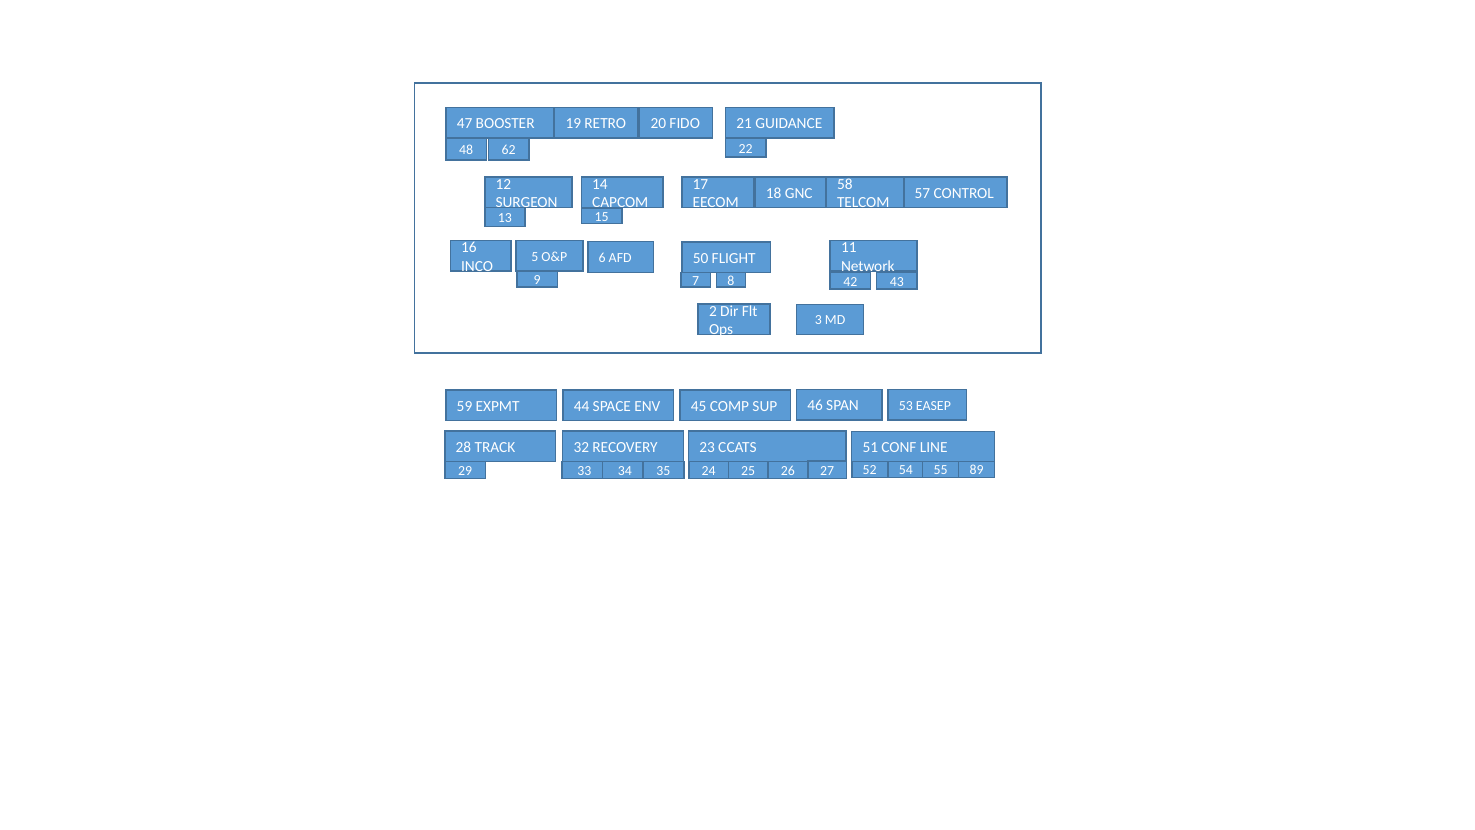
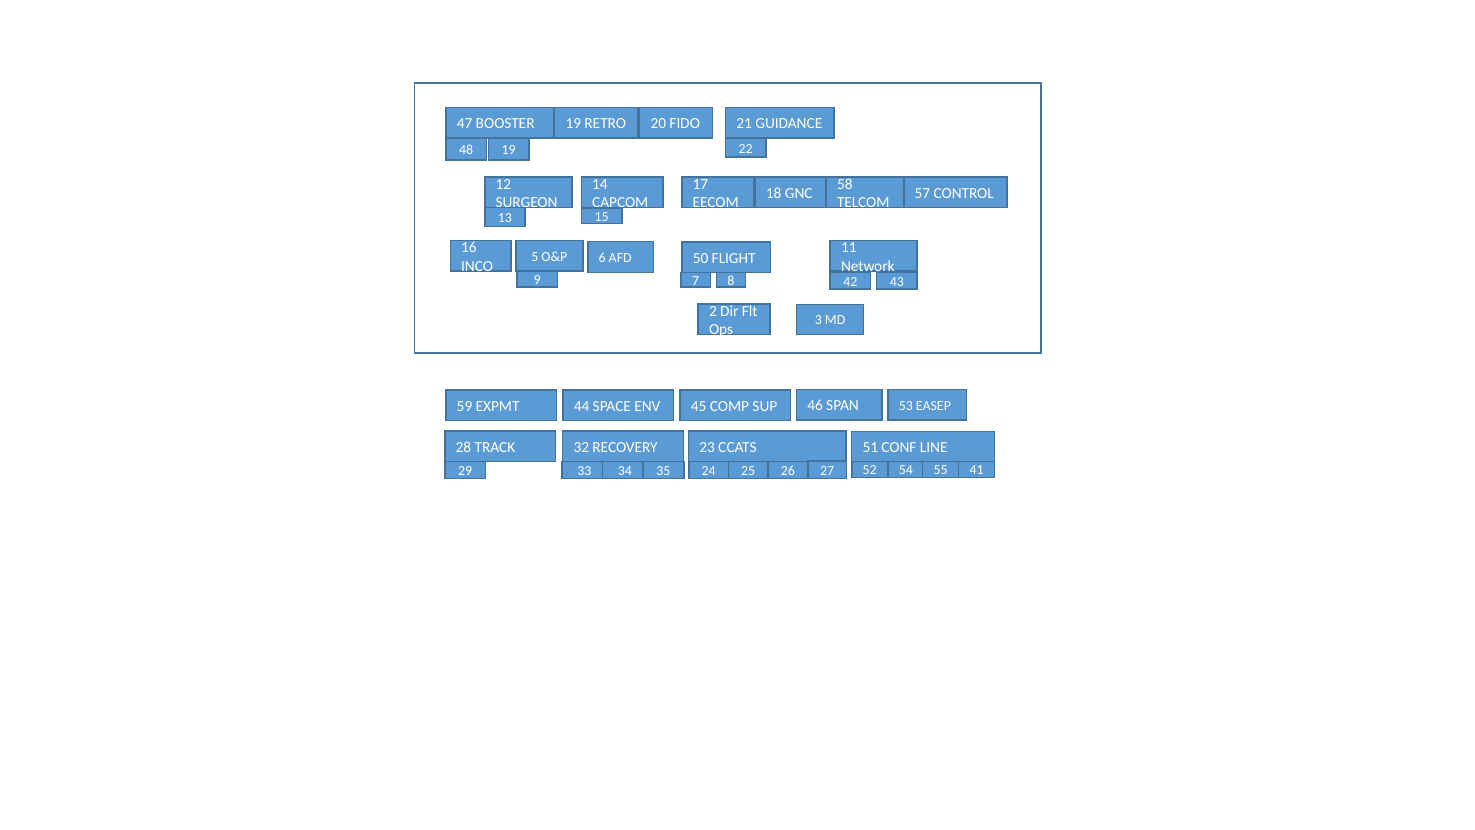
48 62: 62 -> 19 (509, 150)
89: 89 -> 41 (977, 470)
